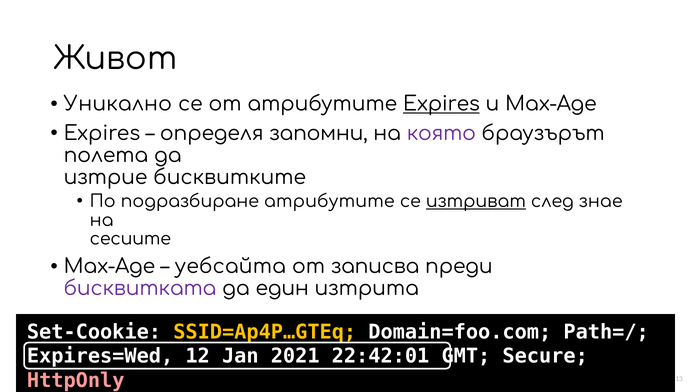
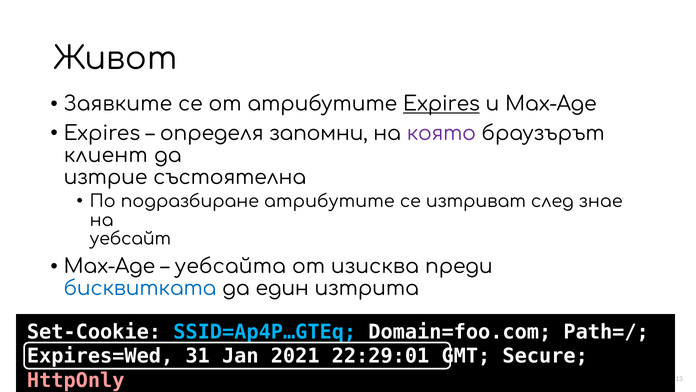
Уникално: Уникално -> Заявките (118, 104)
полета: полета -> клиент (106, 155)
бисквитките: бисквитките -> състоятелна (230, 177)
изтриват underline: present -> none (476, 201)
сесиите: сесиите -> уебсайт (130, 239)
записва: записва -> изисква (375, 266)
бисквитката colour: purple -> blue (140, 288)
SSID=Ap4P…GTEq colour: yellow -> light blue (265, 331)
12: 12 -> 31 (198, 356)
22:42:01: 22:42:01 -> 22:29:01 (381, 356)
